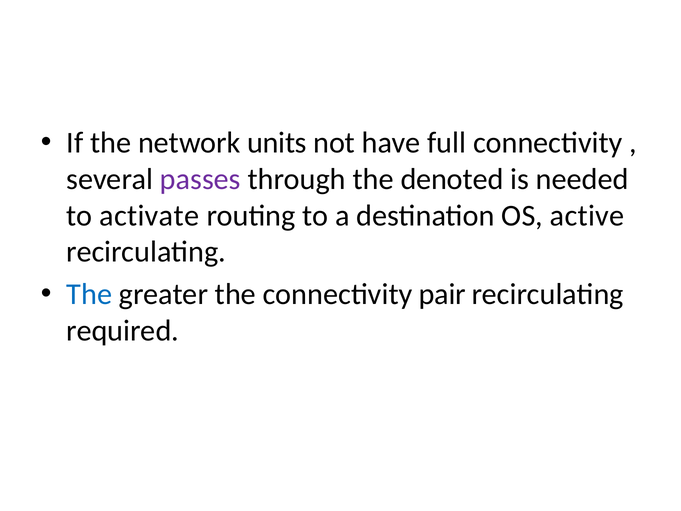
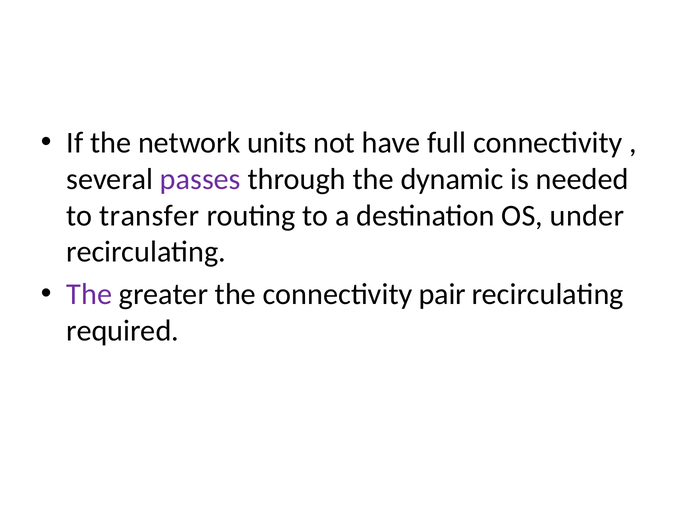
denoted: denoted -> dynamic (452, 179)
activate: activate -> transfer (149, 216)
active: active -> under (587, 216)
The colour: blue -> purple (89, 294)
